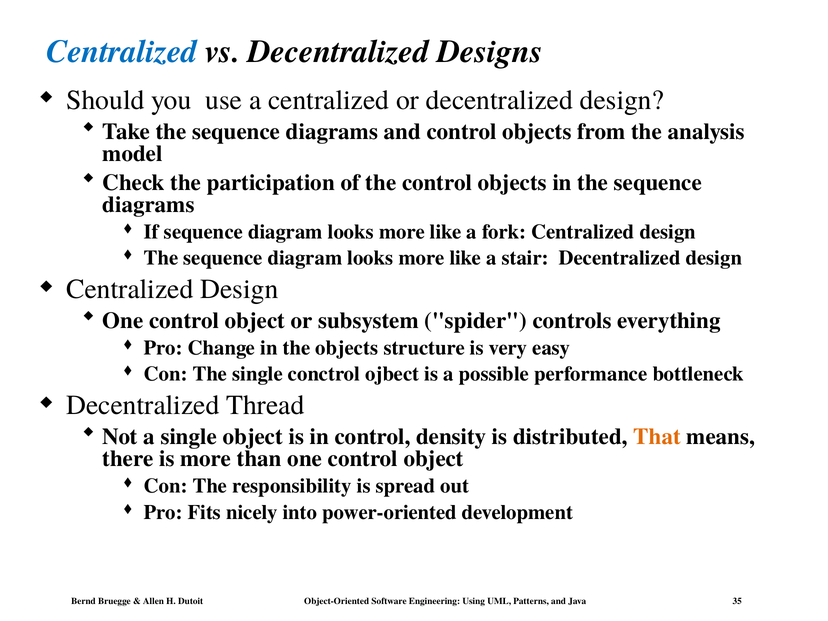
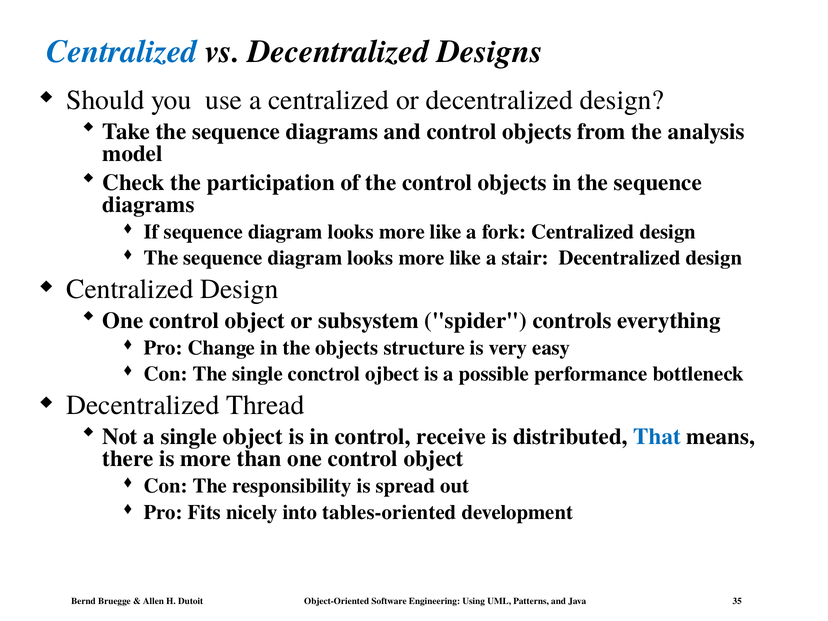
density: density -> receive (451, 437)
That colour: orange -> blue (657, 437)
power-oriented: power-oriented -> tables-oriented (389, 512)
